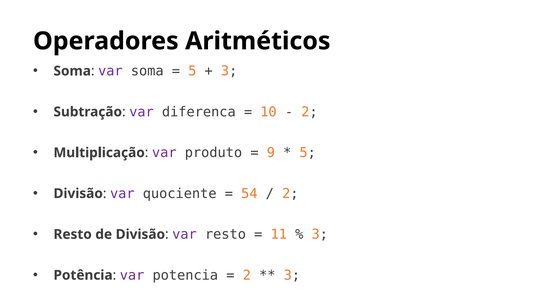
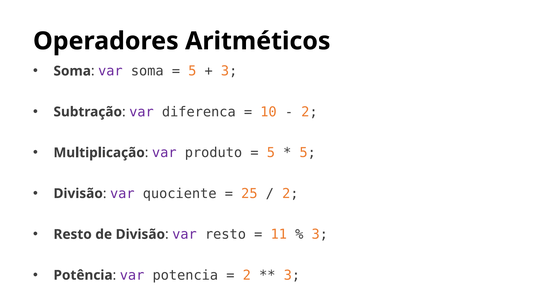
9: 9 -> 5 (271, 152)
54: 54 -> 25 (249, 193)
